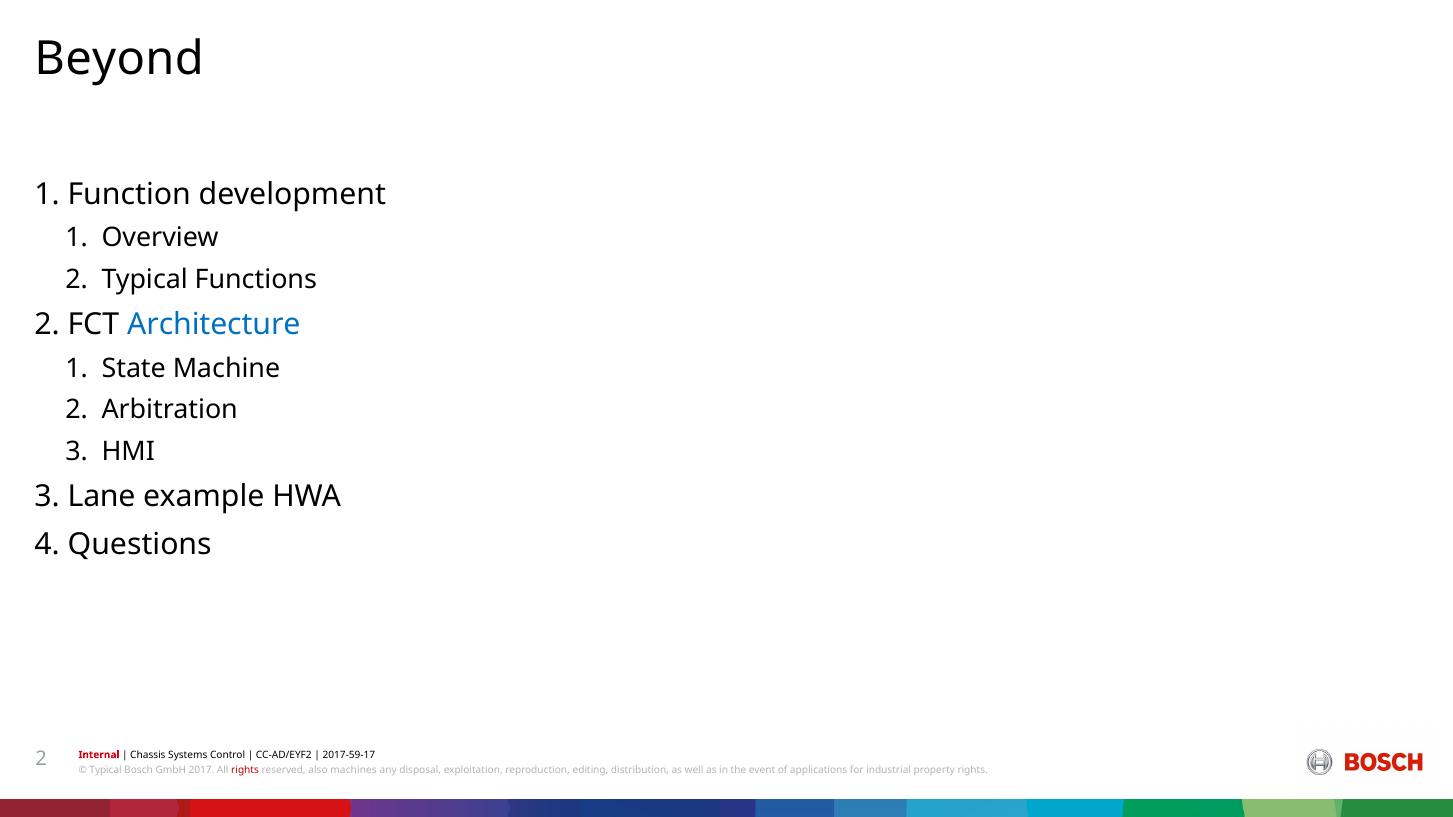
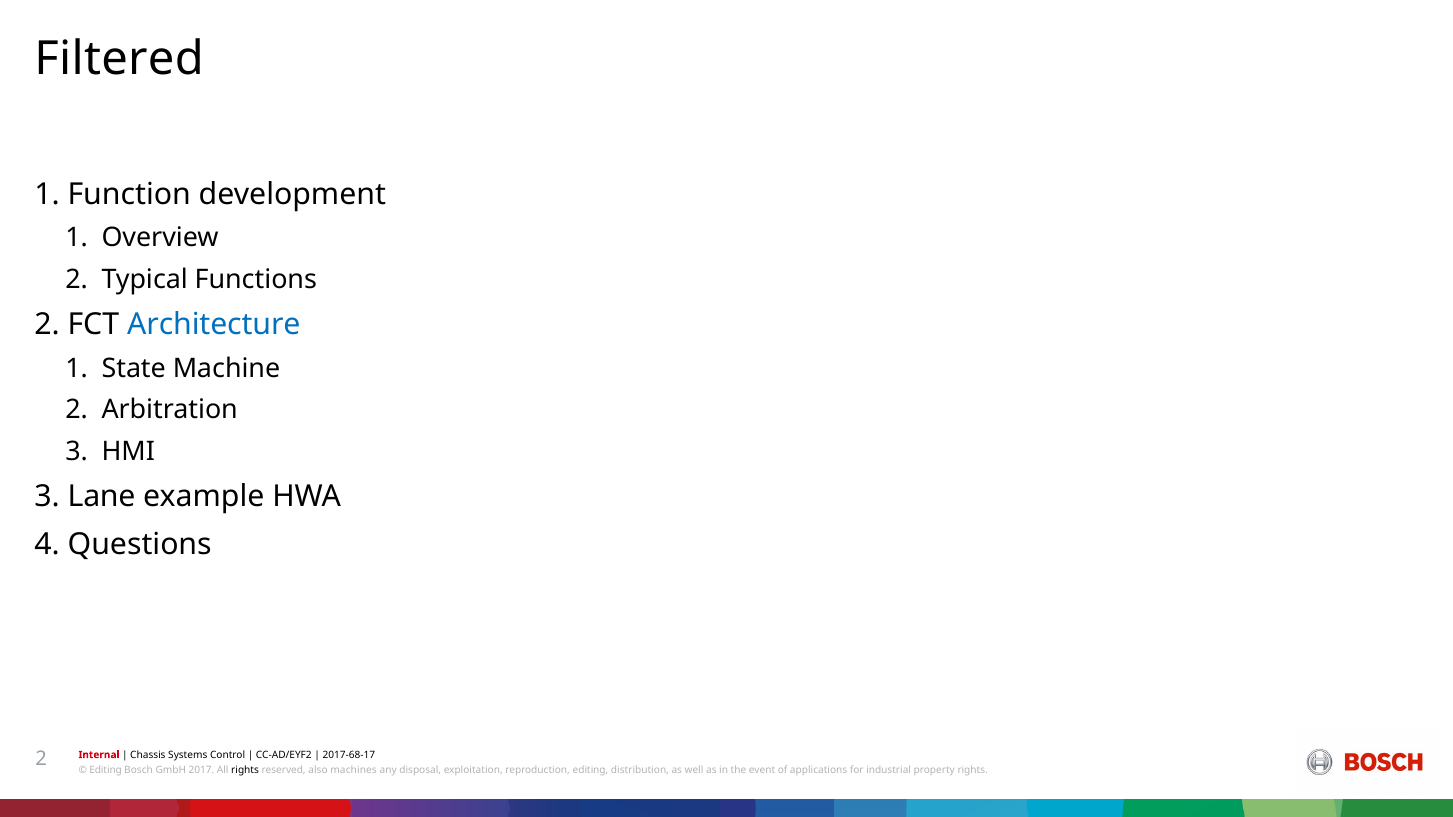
Beyond: Beyond -> Filtered (119, 59)
2017-59-17: 2017-59-17 -> 2017-68-17 (349, 755)
Typical: Typical -> Editing (106, 770)
rights colour: red -> black (245, 770)
